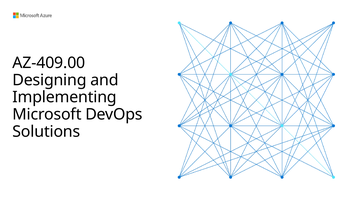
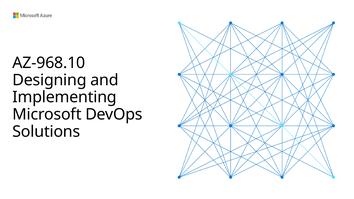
AZ-409.00: AZ-409.00 -> AZ-968.10 (49, 63)
